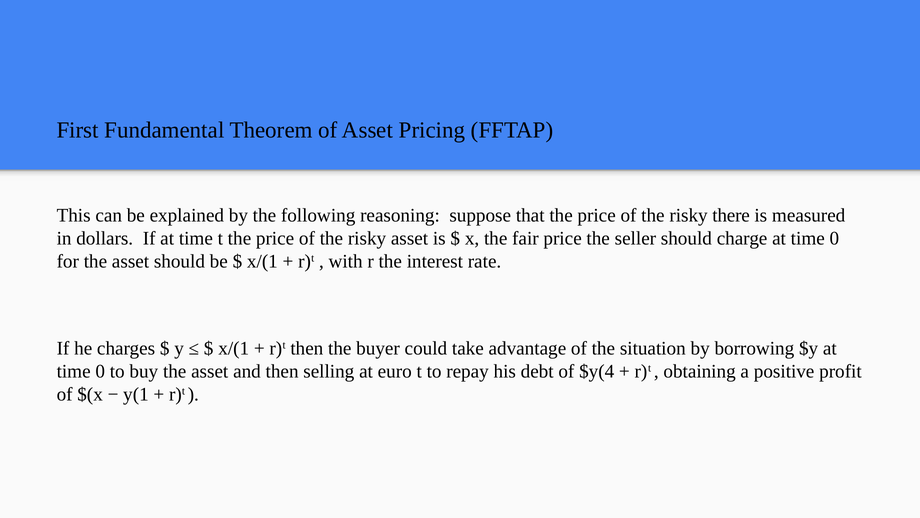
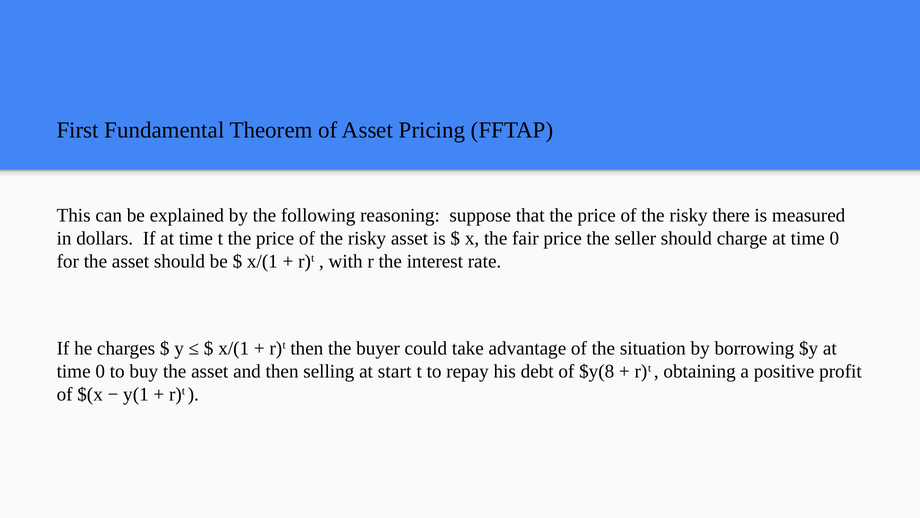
euro: euro -> start (395, 371)
$y(4: $y(4 -> $y(8 (597, 371)
